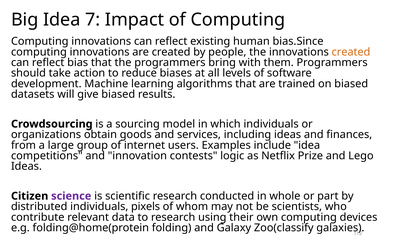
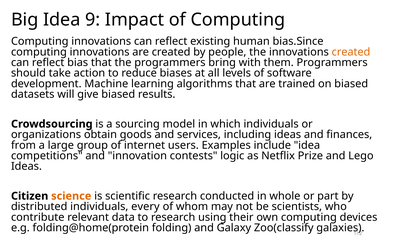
7: 7 -> 9 (93, 20)
science colour: purple -> orange (71, 197)
pixels: pixels -> every (145, 207)
